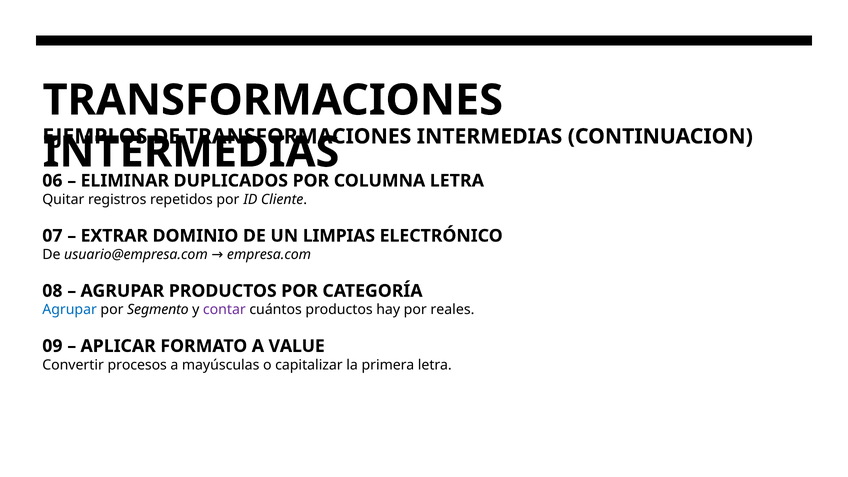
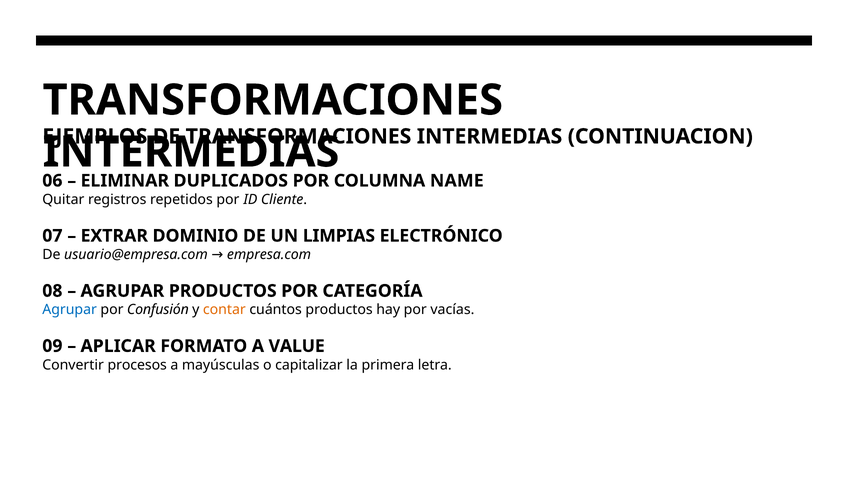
COLUMNA LETRA: LETRA -> NAME (457, 181)
Segmento: Segmento -> Confusión (158, 310)
contar colour: purple -> orange (224, 310)
reales: reales -> vacías (452, 310)
